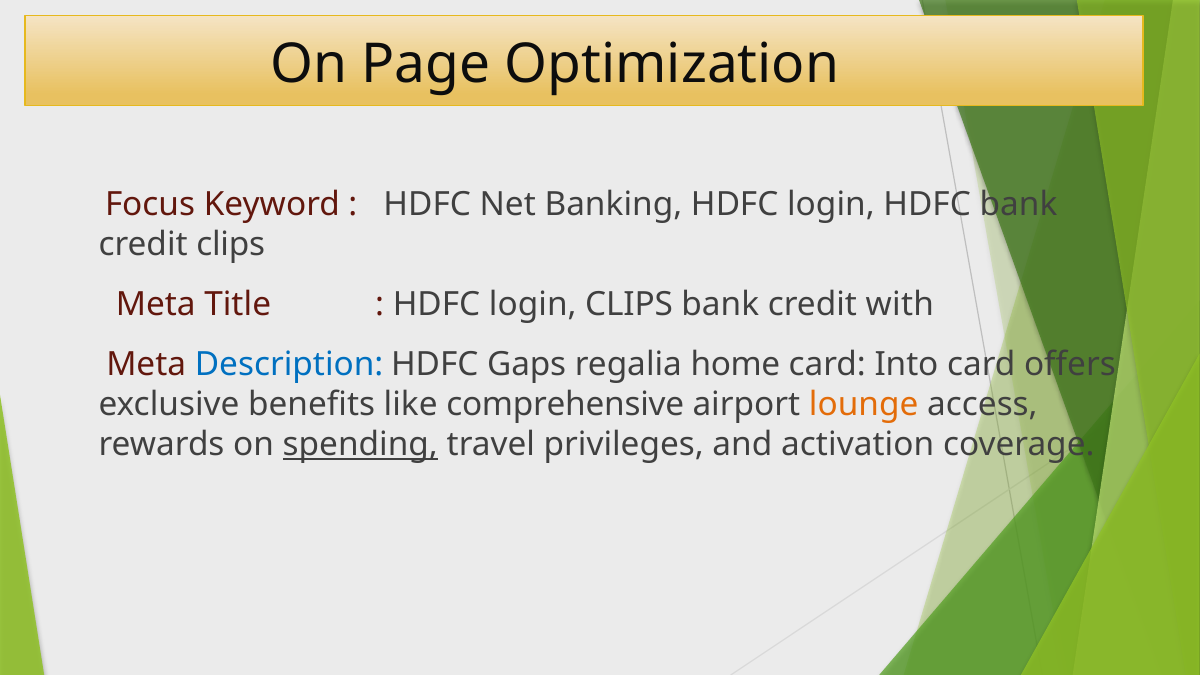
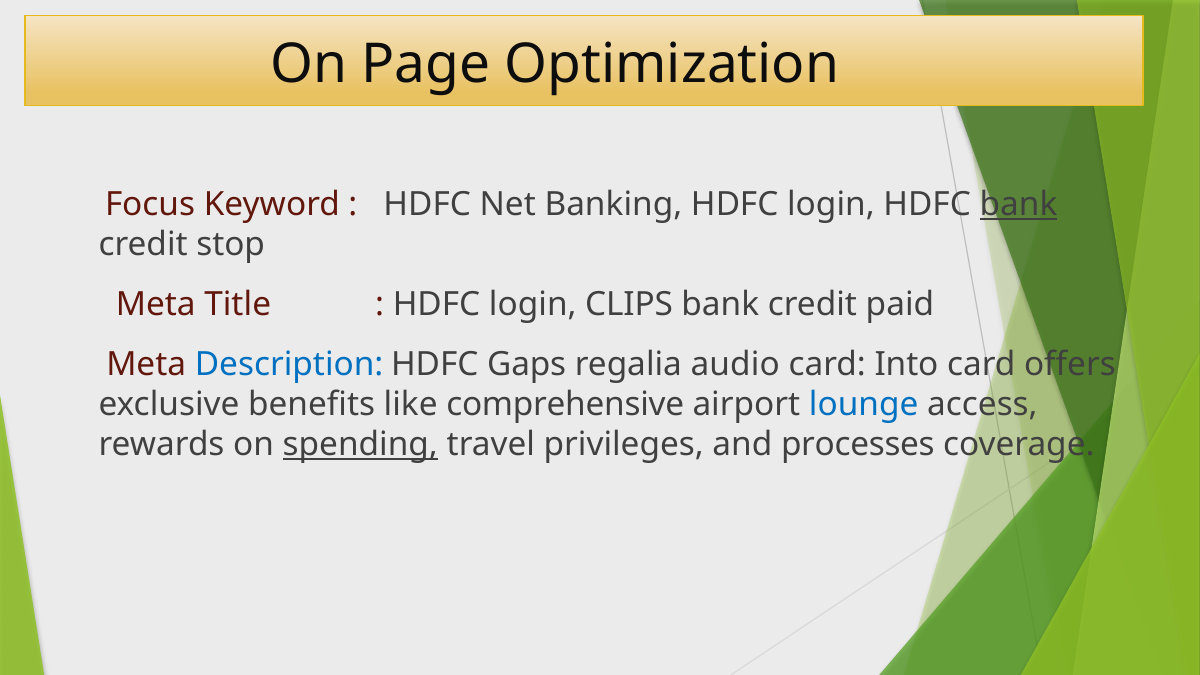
bank underline: none -> present (1019, 205)
credit clips: clips -> stop (231, 245)
with: with -> paid (900, 305)
home: home -> audio (735, 365)
lounge colour: orange -> blue (864, 405)
activation: activation -> processes (858, 445)
